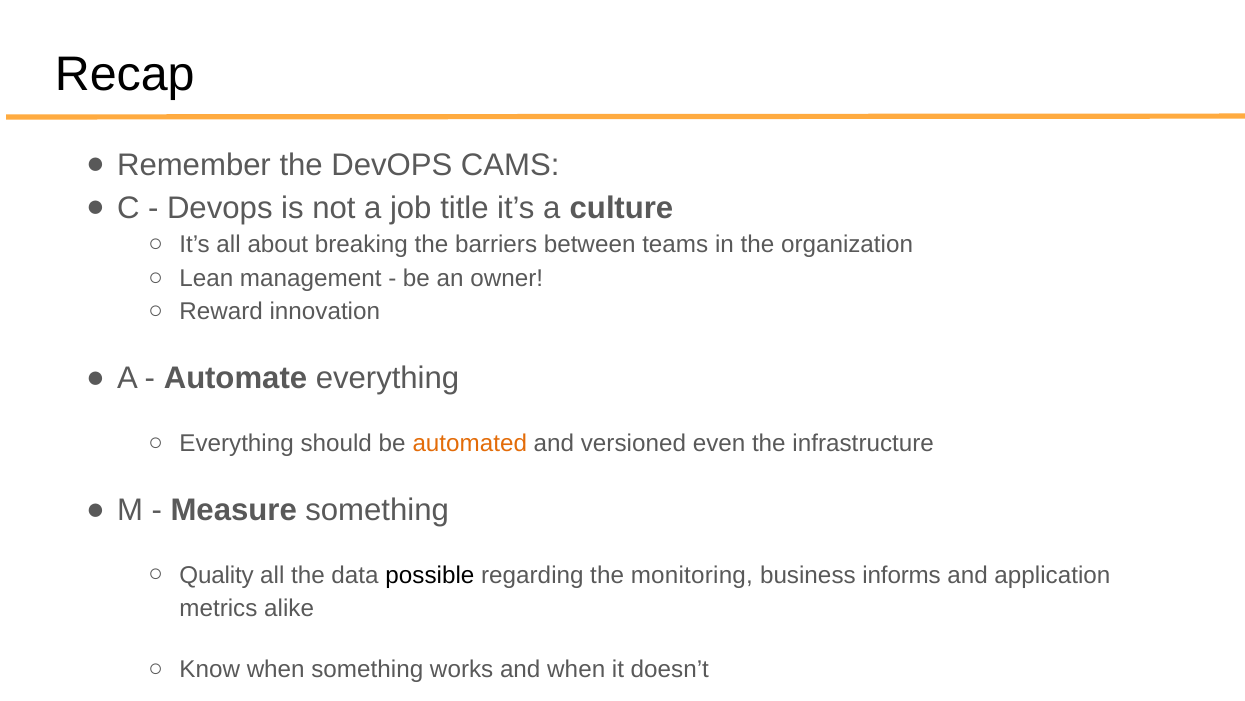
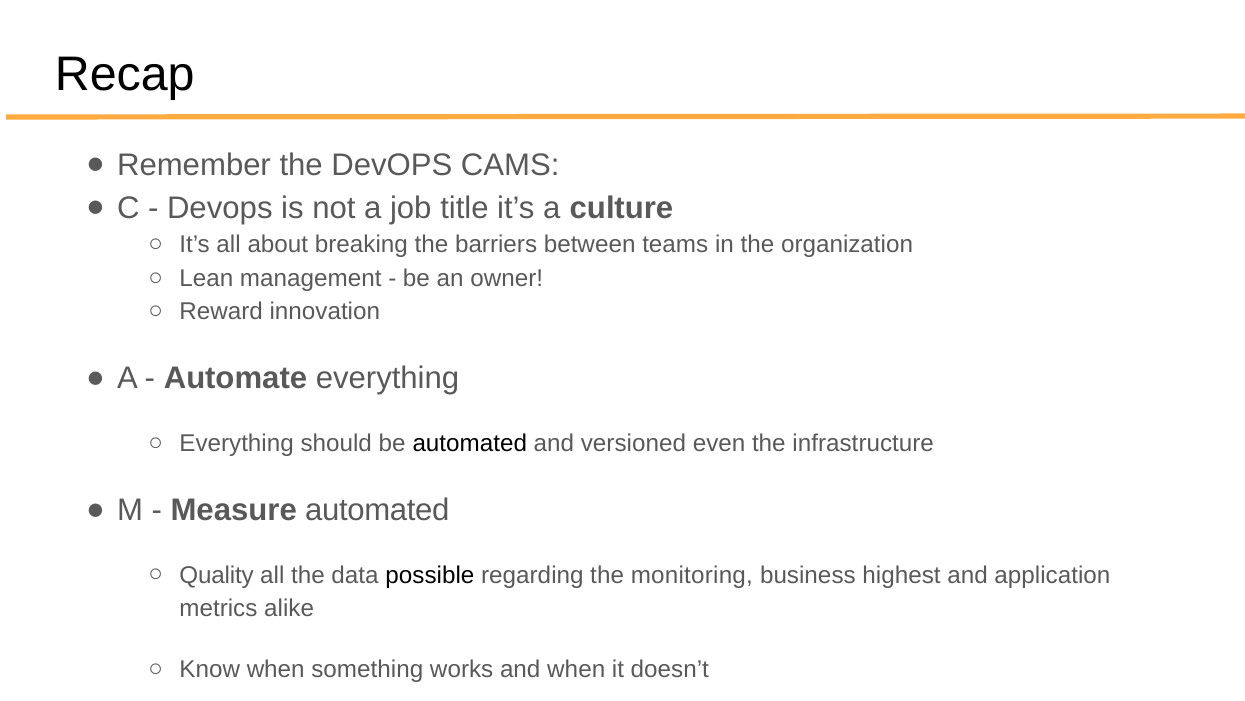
automated colour: orange -> black (470, 443)
Measure something: something -> automated (377, 510)
informs: informs -> highest (902, 575)
